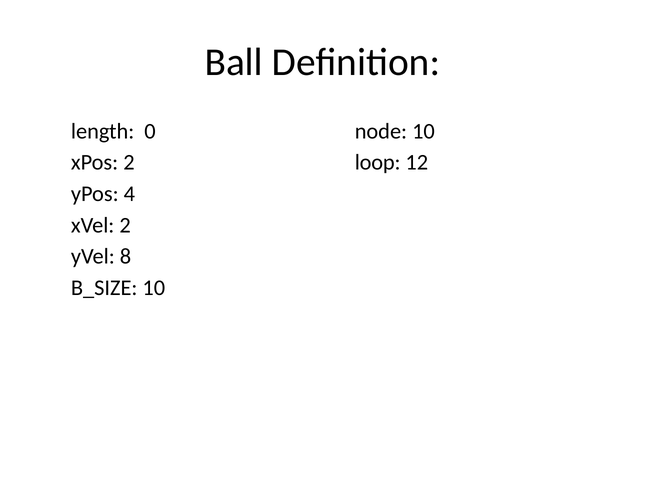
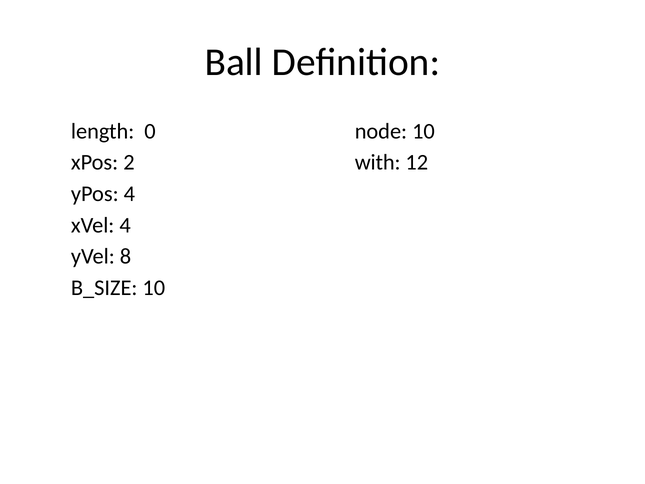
loop: loop -> with (378, 162)
xVel 2: 2 -> 4 (125, 225)
